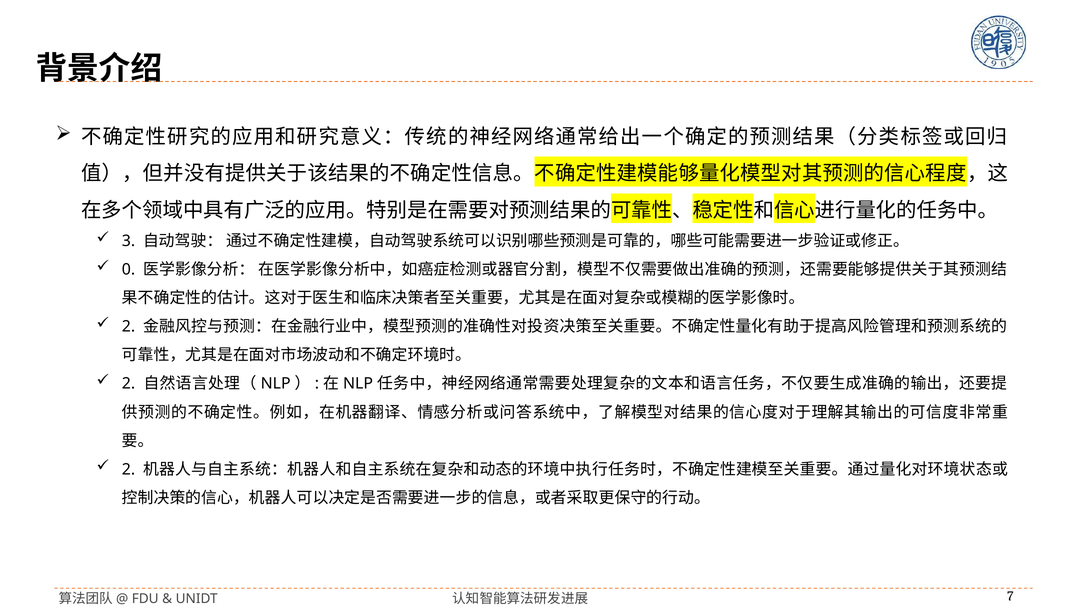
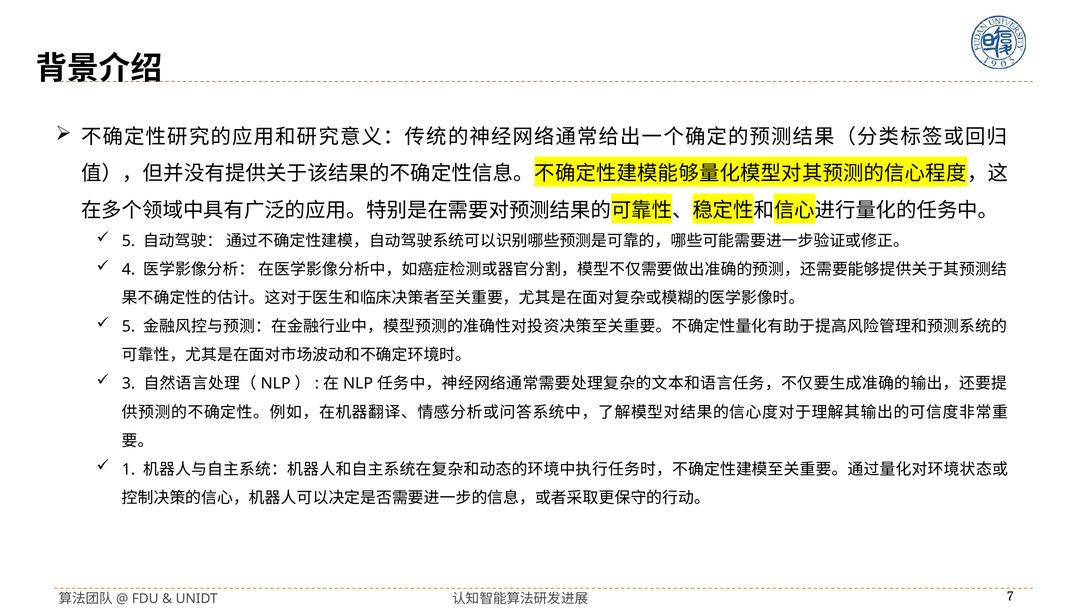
3: 3 -> 5 (128, 241)
0: 0 -> 4 (128, 270)
2: 2 -> 5 (128, 327)
2: 2 -> 3 (128, 384)
2: 2 -> 1 (128, 470)
